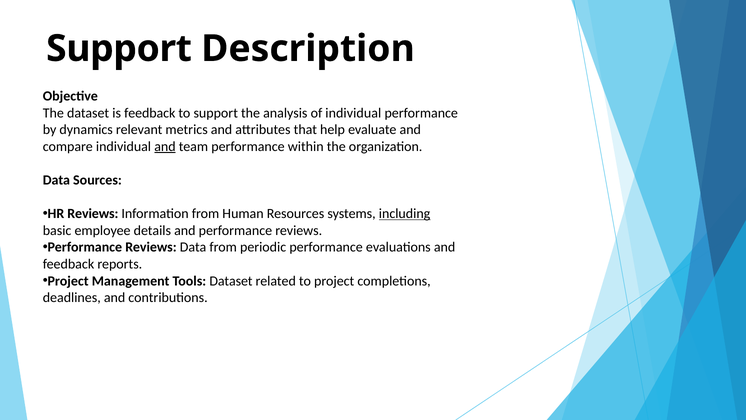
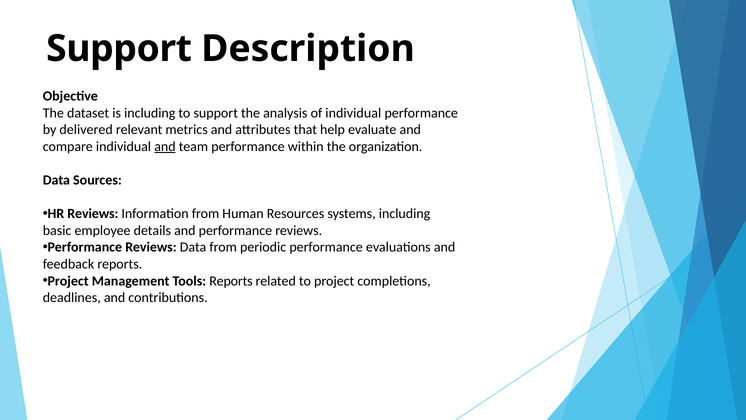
is feedback: feedback -> including (150, 113)
dynamics: dynamics -> delivered (86, 130)
including underline: present -> none (405, 214)
Tools Dataset: Dataset -> Reports (231, 281)
